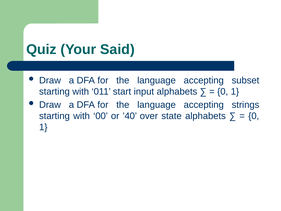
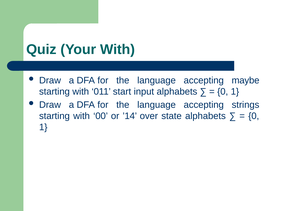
Your Said: Said -> With (117, 49)
subset: subset -> maybe (246, 80)
’40: ’40 -> ’14 (130, 116)
